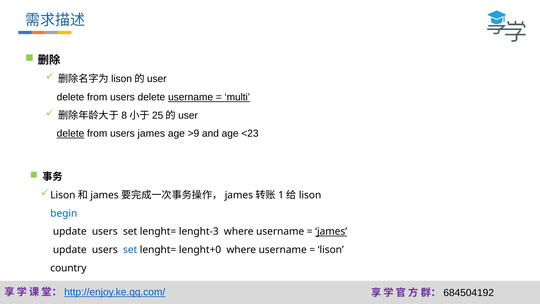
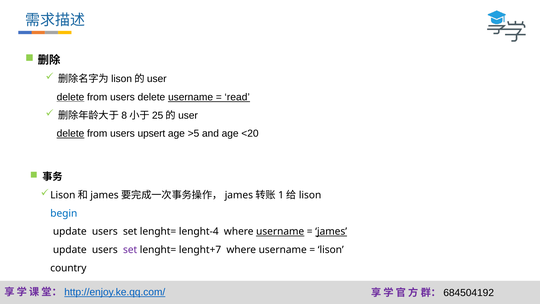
delete underline: none -> present (70, 97)
multi: multi -> read (237, 97)
users james: james -> upsert (151, 133)
>9: >9 -> >5 (193, 133)
<23: <23 -> <20 (250, 133)
lenght-3: lenght-3 -> lenght-4 (199, 231)
username underline: none -> present (280, 231)
set colour: blue -> purple (130, 250)
lenght+0: lenght+0 -> lenght+7 (200, 250)
